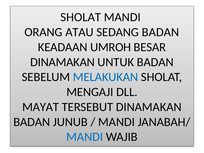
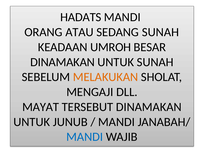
SHOLAT: SHOLAT -> HADATS (81, 17)
SEDANG BADAN: BADAN -> SUNAH (160, 32)
UNTUK BADAN: BADAN -> SUNAH (155, 62)
MELAKUKAN colour: blue -> orange (106, 77)
BADAN: BADAN -> UNTUK (32, 122)
